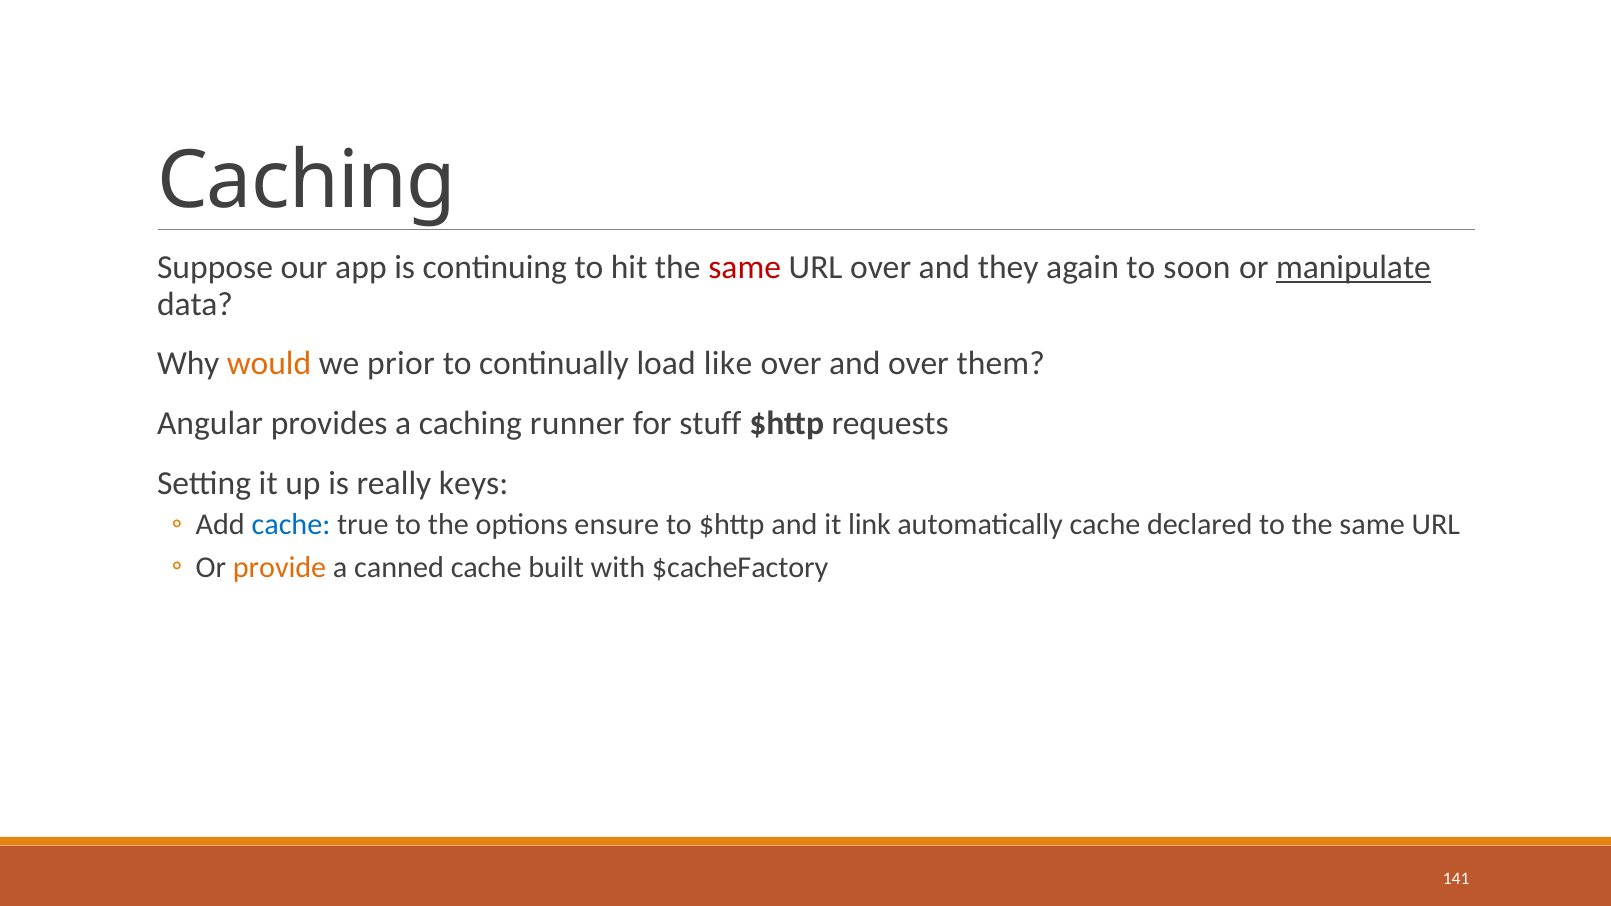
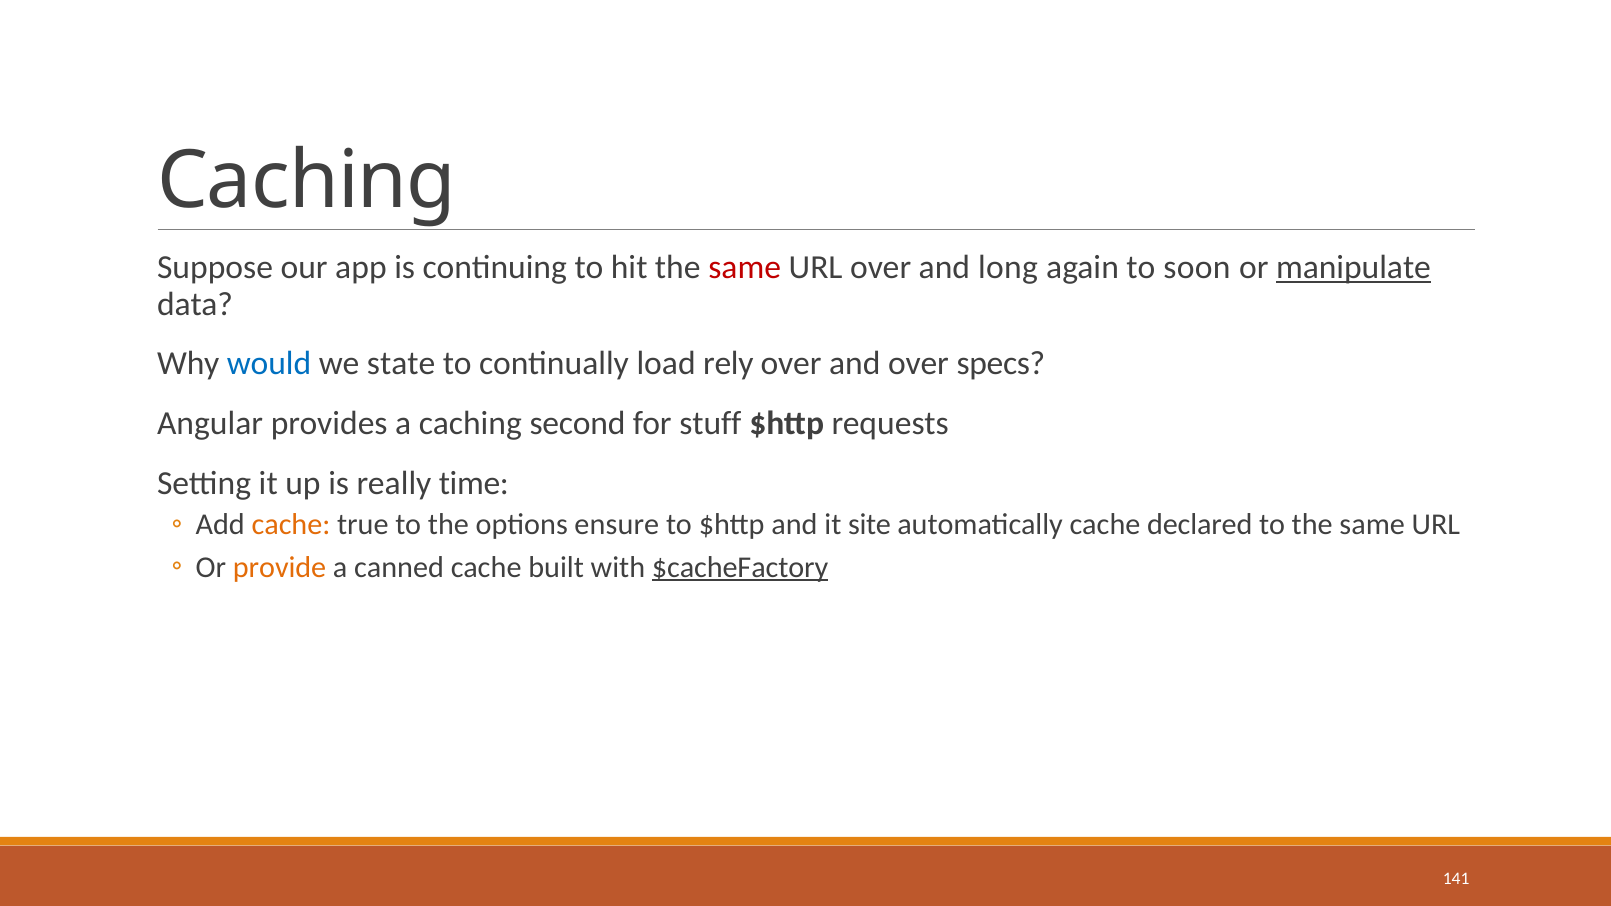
they: they -> long (1008, 268)
would colour: orange -> blue (269, 364)
prior: prior -> state (401, 364)
like: like -> rely (728, 364)
them: them -> specs (1001, 364)
runner: runner -> second (577, 424)
keys: keys -> time (474, 483)
cache colour: blue -> orange (291, 525)
link: link -> site (870, 525)
$cacheFactory underline: none -> present (740, 567)
